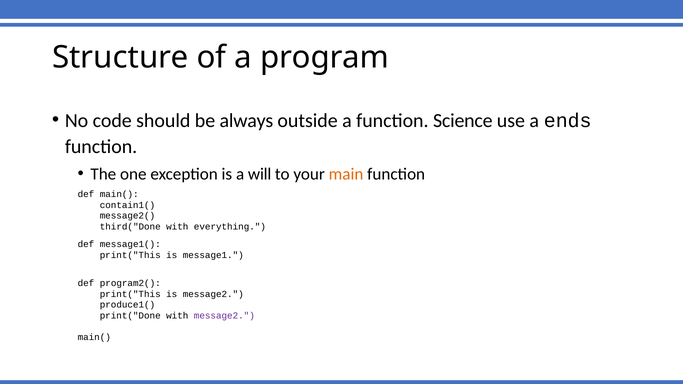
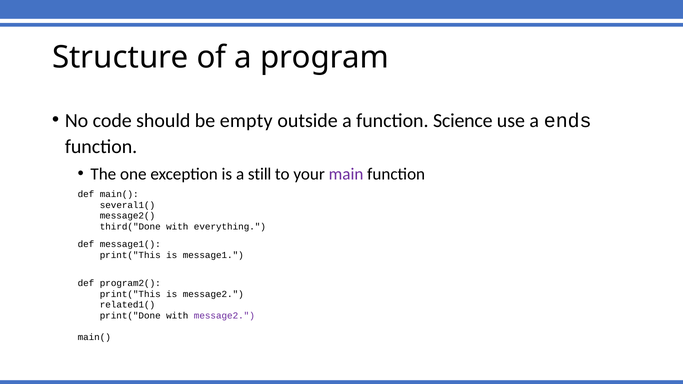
always: always -> empty (246, 121)
will: will -> still (260, 174)
main colour: orange -> purple (346, 174)
contain1(: contain1( -> several1( (127, 205)
produce1(: produce1( -> related1( (127, 305)
